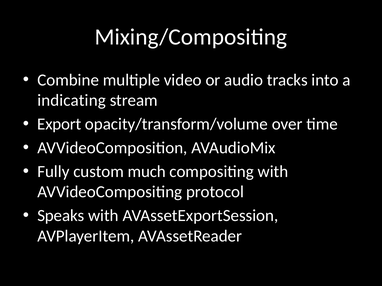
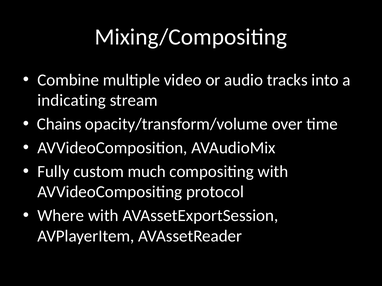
Export: Export -> Chains (59, 124)
Speaks: Speaks -> Where (61, 216)
